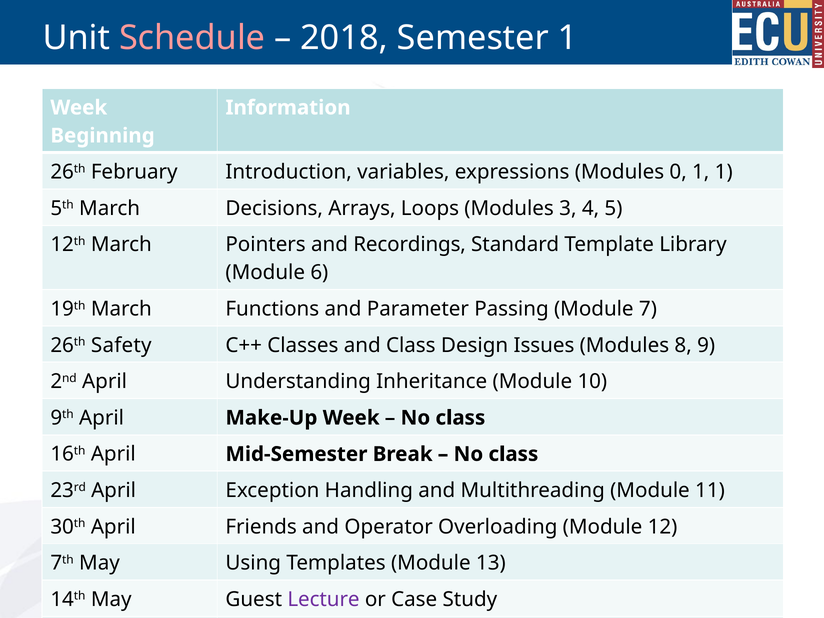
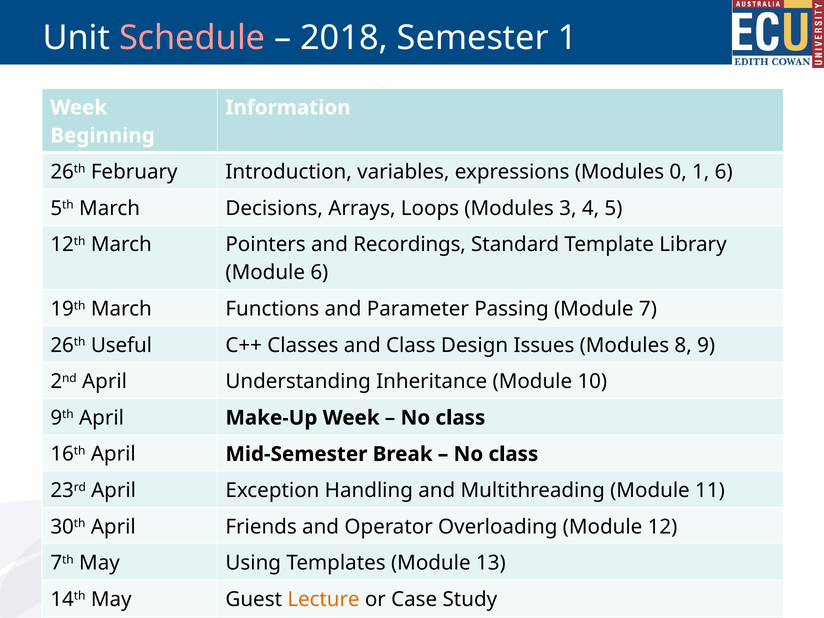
1 1: 1 -> 6 (724, 172)
Safety: Safety -> Useful (121, 345)
Lecture colour: purple -> orange (323, 599)
